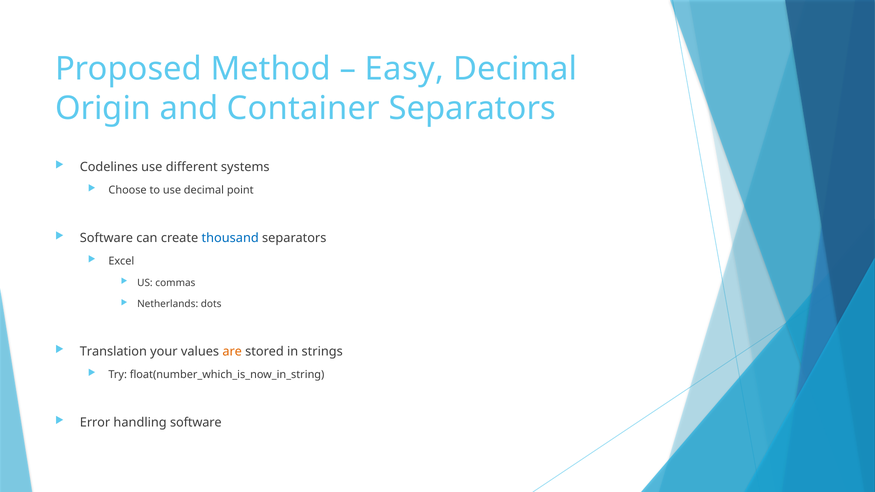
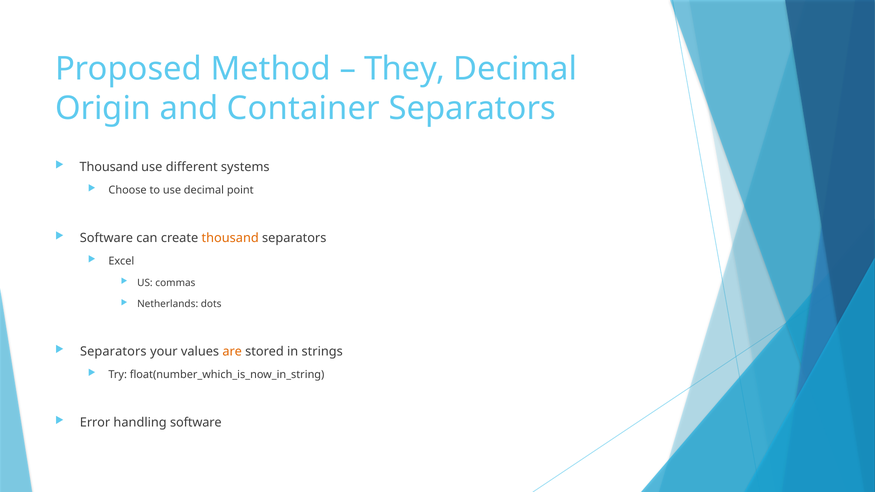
Easy: Easy -> They (405, 69)
Codelines: Codelines -> Thousand (109, 167)
thousand colour: blue -> orange (230, 238)
Translation: Translation -> Separators (113, 351)
